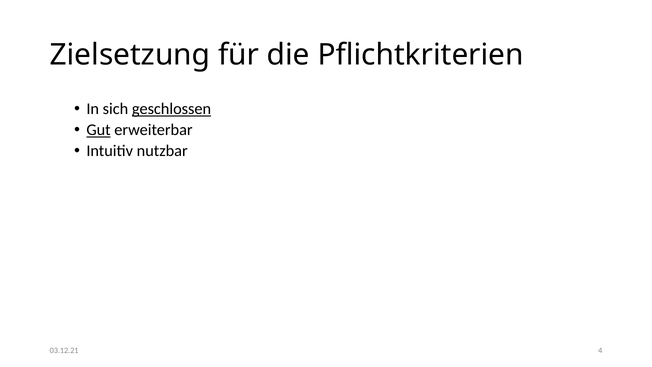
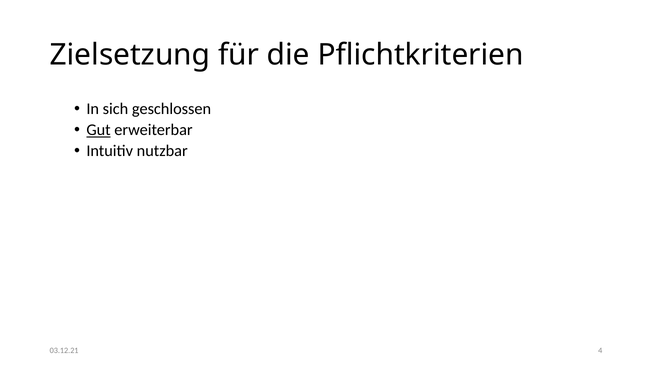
geschlossen underline: present -> none (171, 109)
